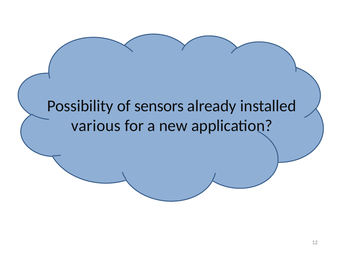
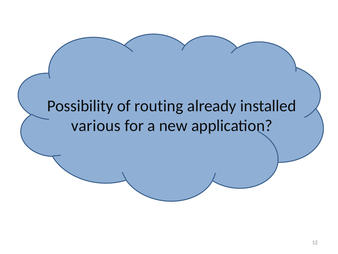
sensors: sensors -> routing (159, 106)
